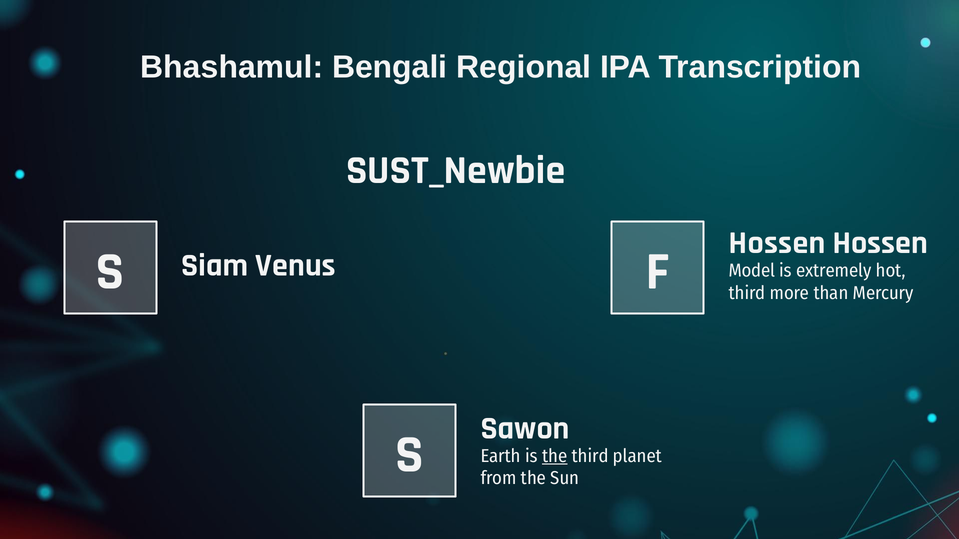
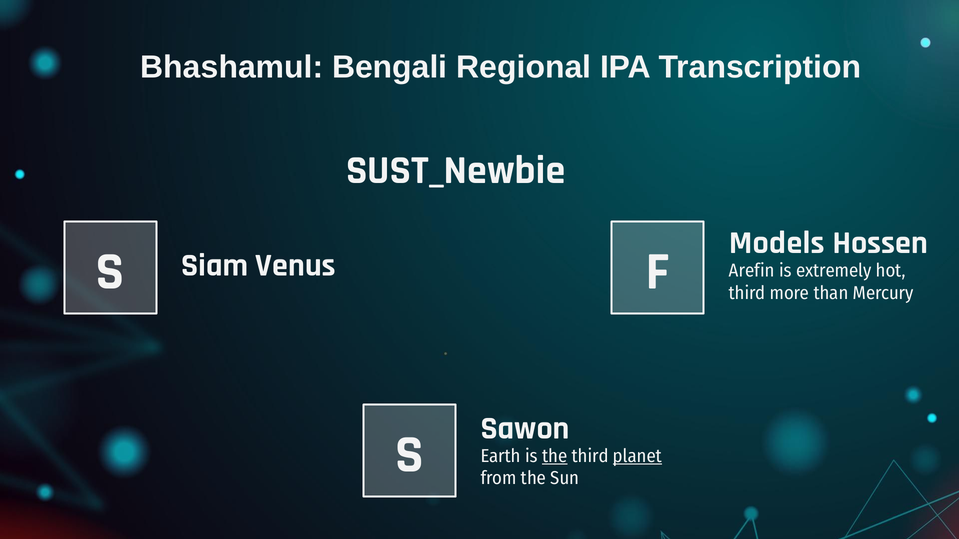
Hossen: Hossen -> Models (777, 243)
Model: Model -> Arefin (752, 271)
planet underline: none -> present (637, 456)
